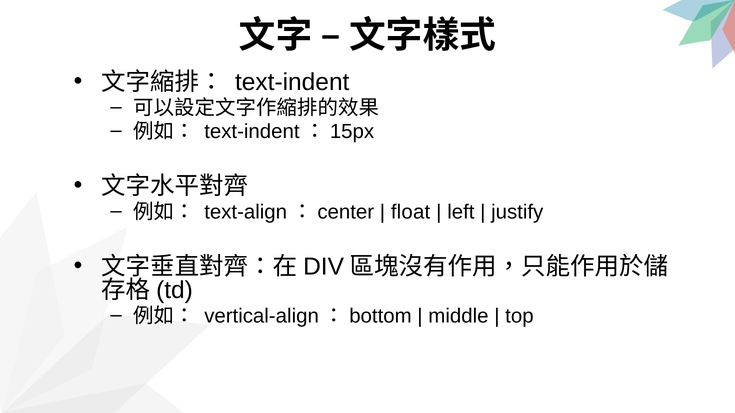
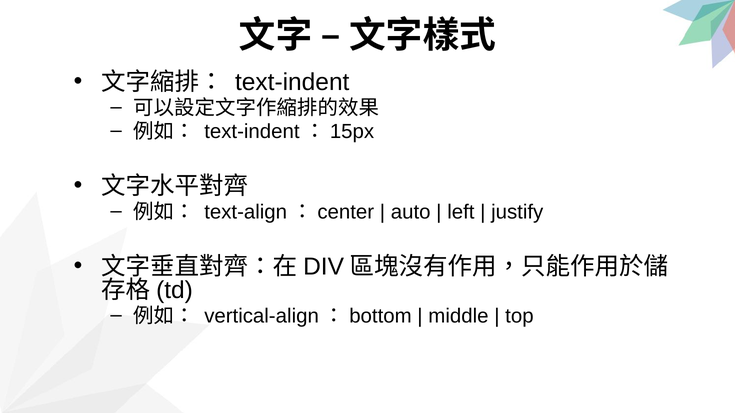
float: float -> auto (411, 212)
